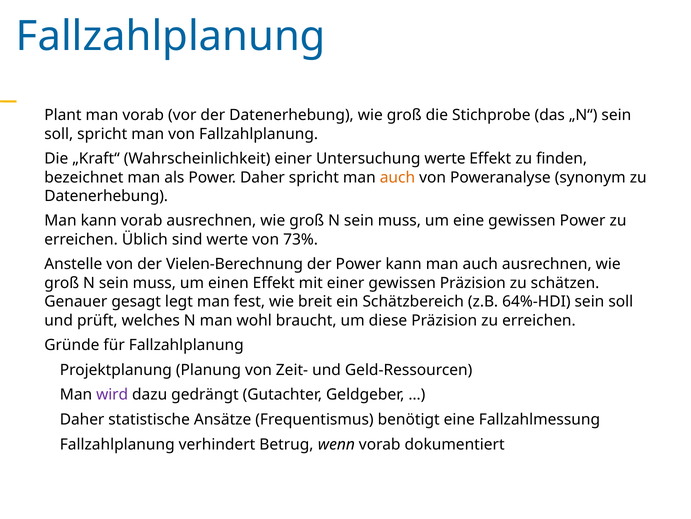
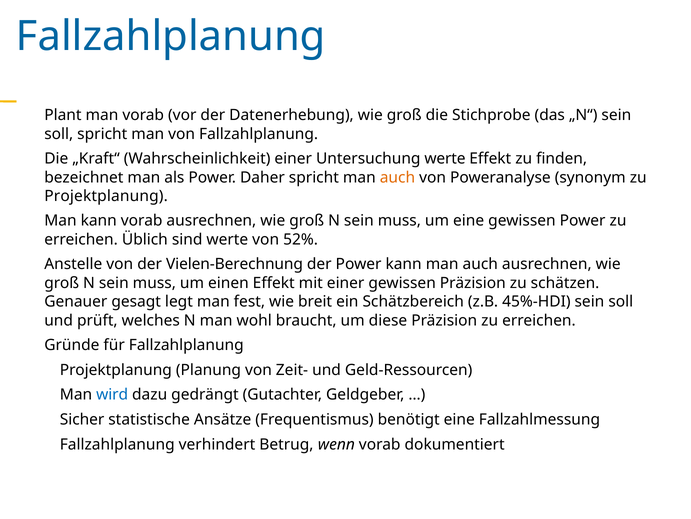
Datenerhebung: Datenerhebung -> Projektplanung (106, 196)
73%: 73% -> 52% (301, 239)
64%-HDI: 64%-HDI -> 45%-HDI (536, 301)
wird colour: purple -> blue (112, 394)
Daher: Daher -> Sicher (82, 419)
